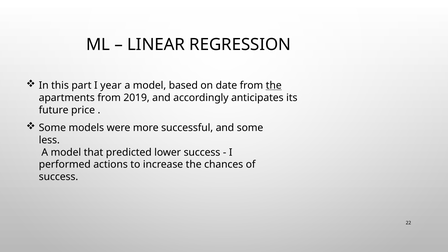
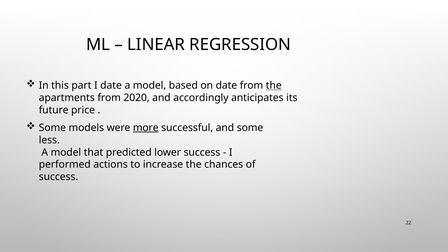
I year: year -> date (111, 85)
2019: 2019 -> 2020 (137, 98)
more underline: none -> present (146, 128)
